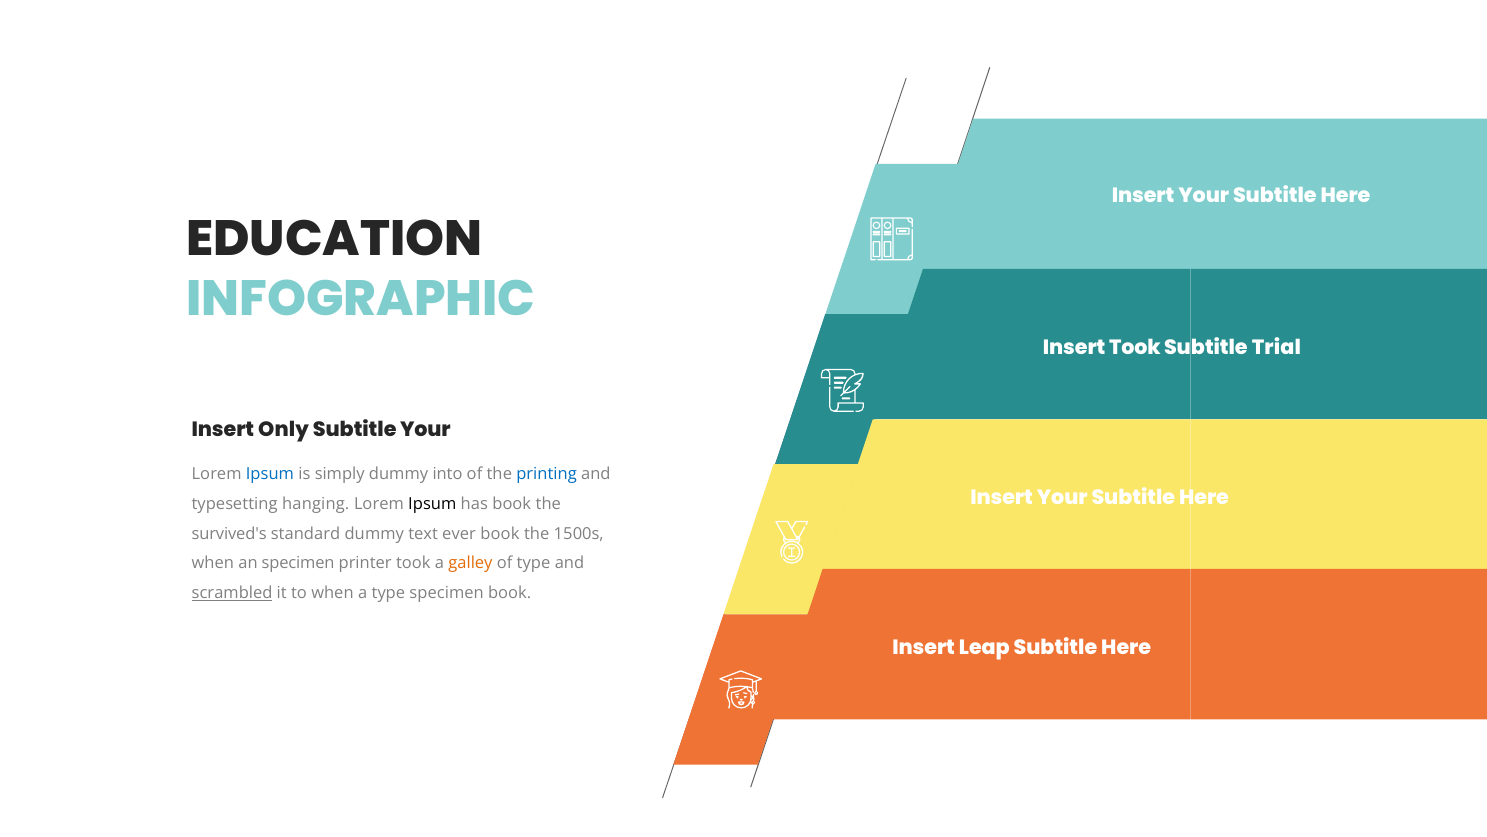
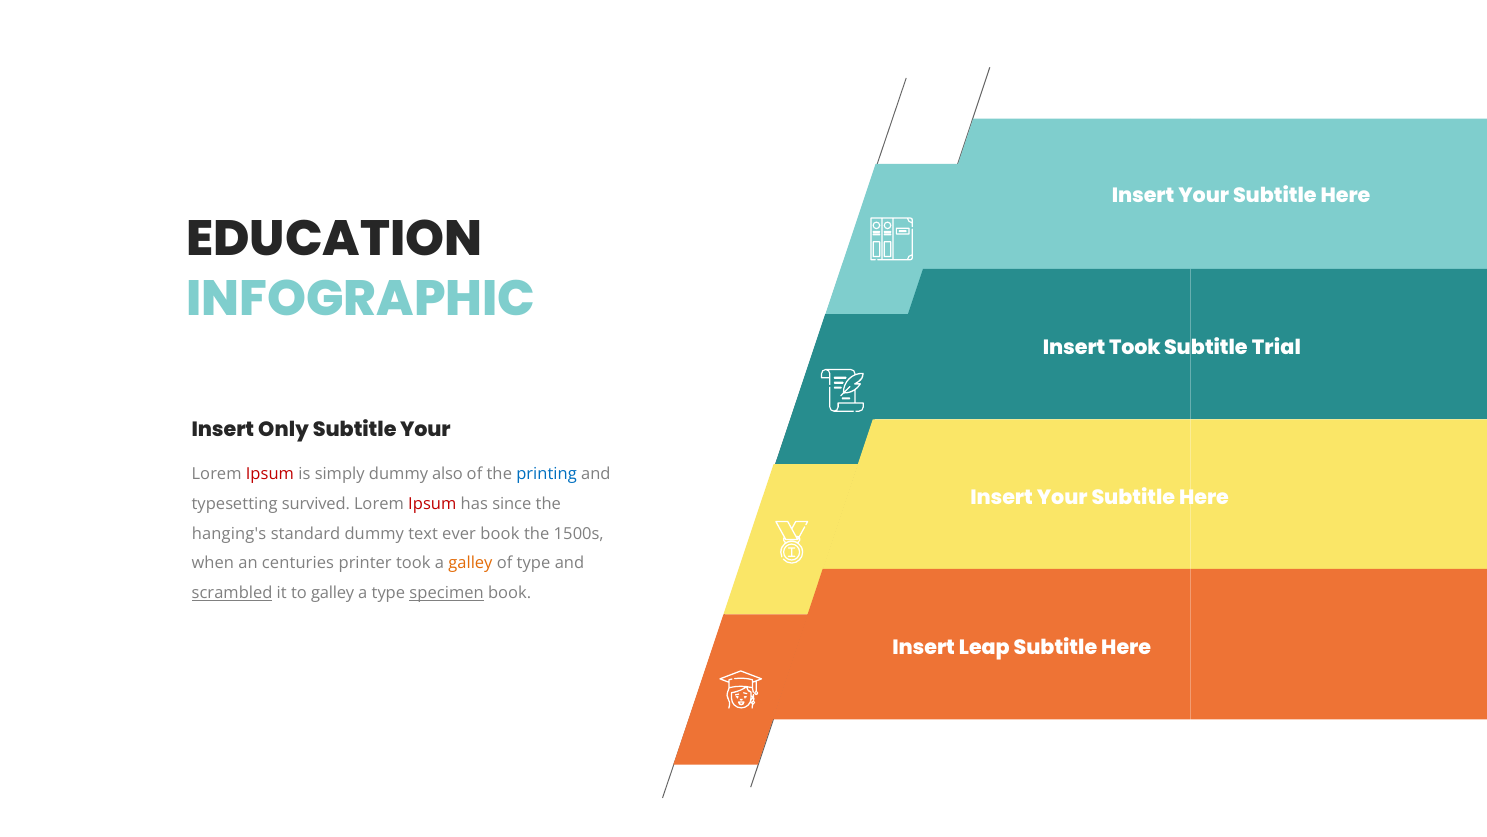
Ipsum colour: blue -> red (270, 474)
into: into -> also (448, 474)
hanging: hanging -> survived (316, 504)
Ipsum colour: black -> red (432, 504)
has book: book -> since (512, 504)
survived's: survived's -> hanging's (229, 533)
an specimen: specimen -> centuries (298, 563)
to when: when -> galley (333, 593)
specimen underline: none -> present (447, 593)
